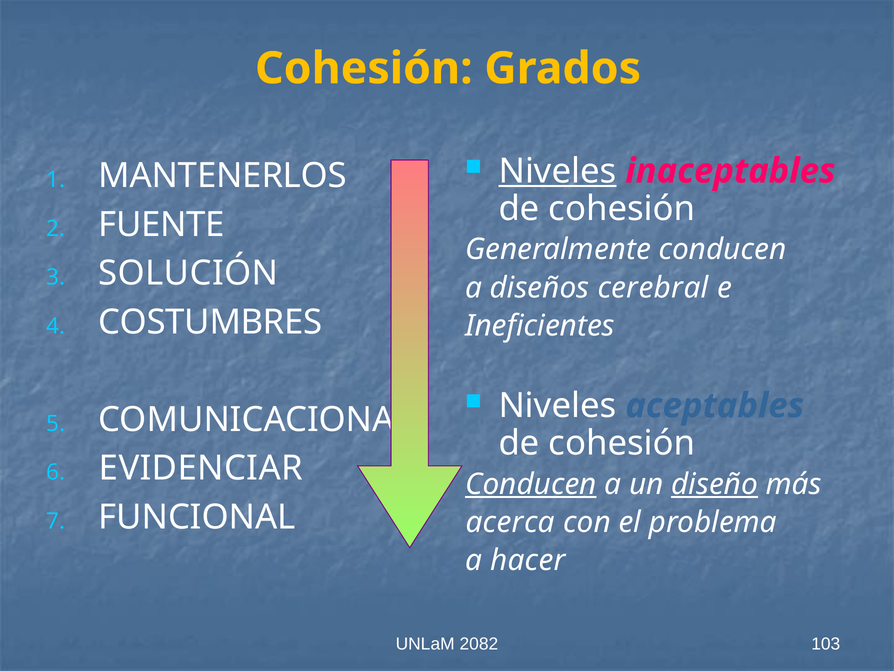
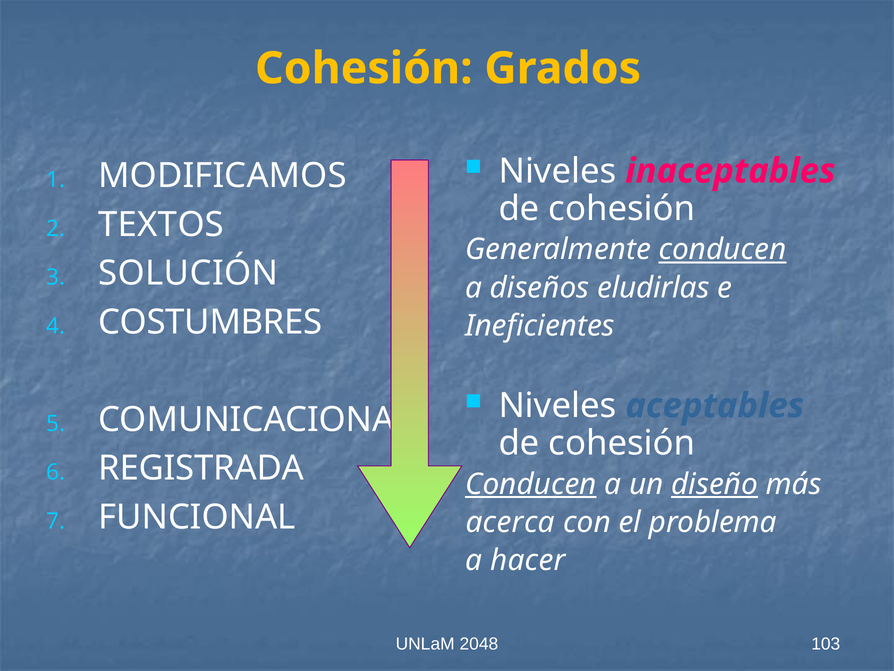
Niveles underline: present -> none (557, 171)
MANTENERLOS: MANTENERLOS -> MODIFICAMOS (223, 176)
FUENTE: FUENTE -> TEXTOS (161, 224)
conducen underline: none -> present (723, 249)
cerebral: cerebral -> eludirlas (653, 287)
EVIDENCIAR: EVIDENCIAR -> REGISTRADA (201, 468)
2082: 2082 -> 2048 (479, 643)
